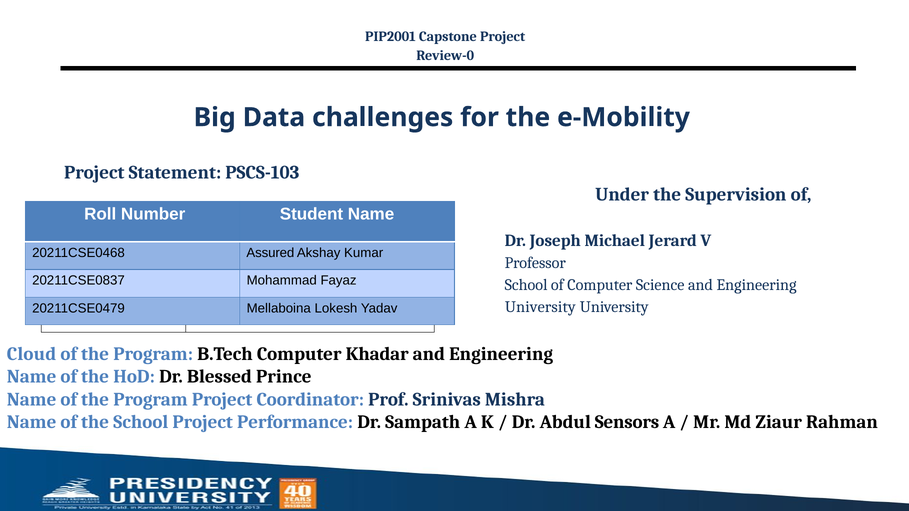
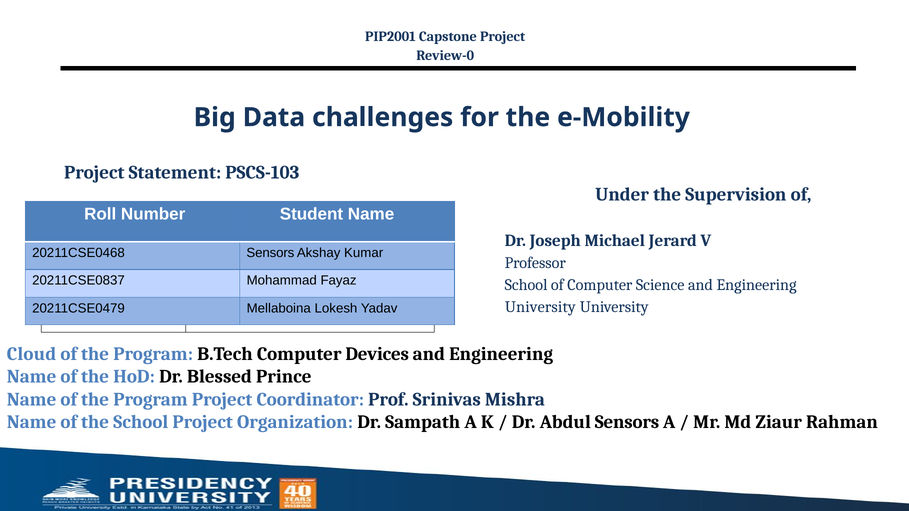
20211CSE0468 Assured: Assured -> Sensors (270, 253)
Khadar: Khadar -> Devices (377, 354)
Performance: Performance -> Organization (295, 422)
